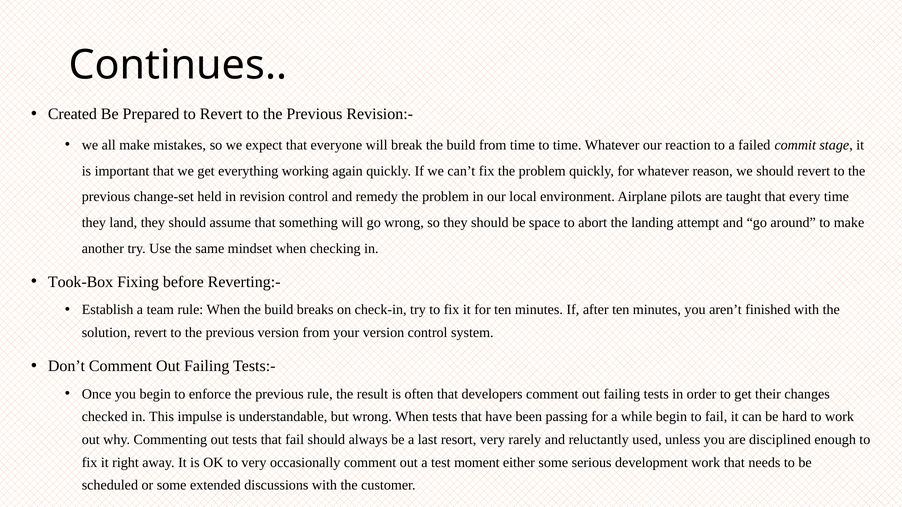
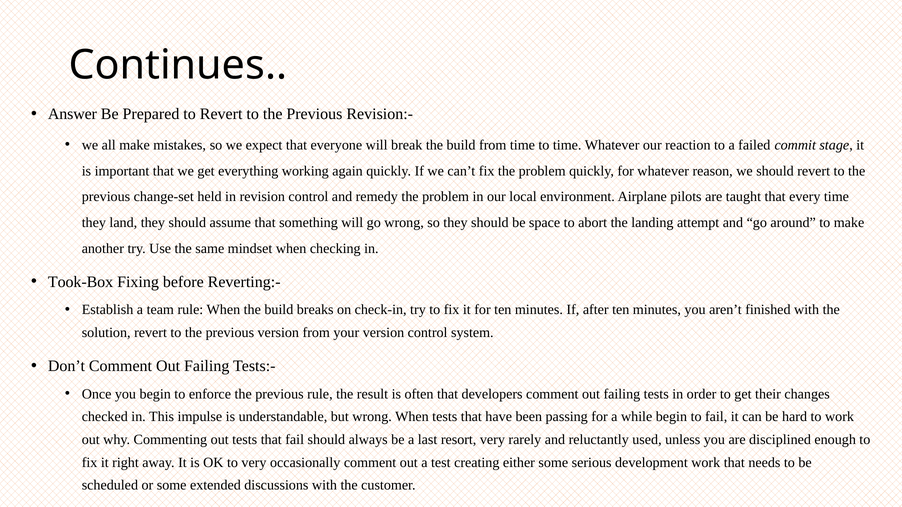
Created: Created -> Answer (72, 114)
moment: moment -> creating (477, 463)
